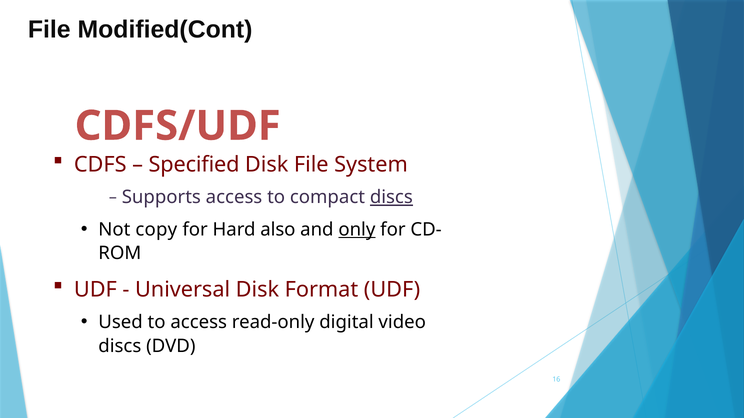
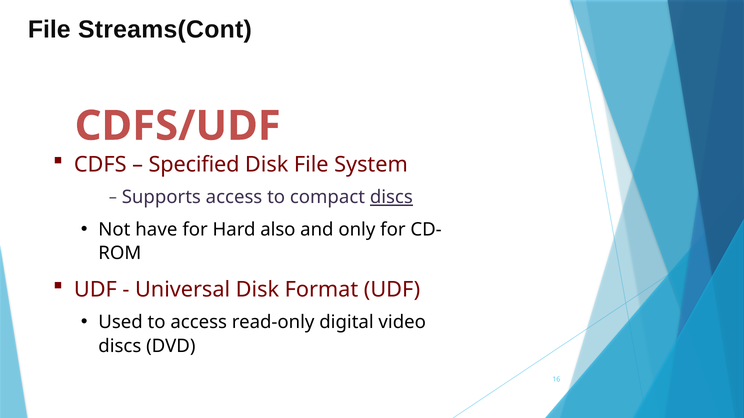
Modified(Cont: Modified(Cont -> Streams(Cont (165, 29)
copy: copy -> have (156, 230)
only underline: present -> none (357, 230)
